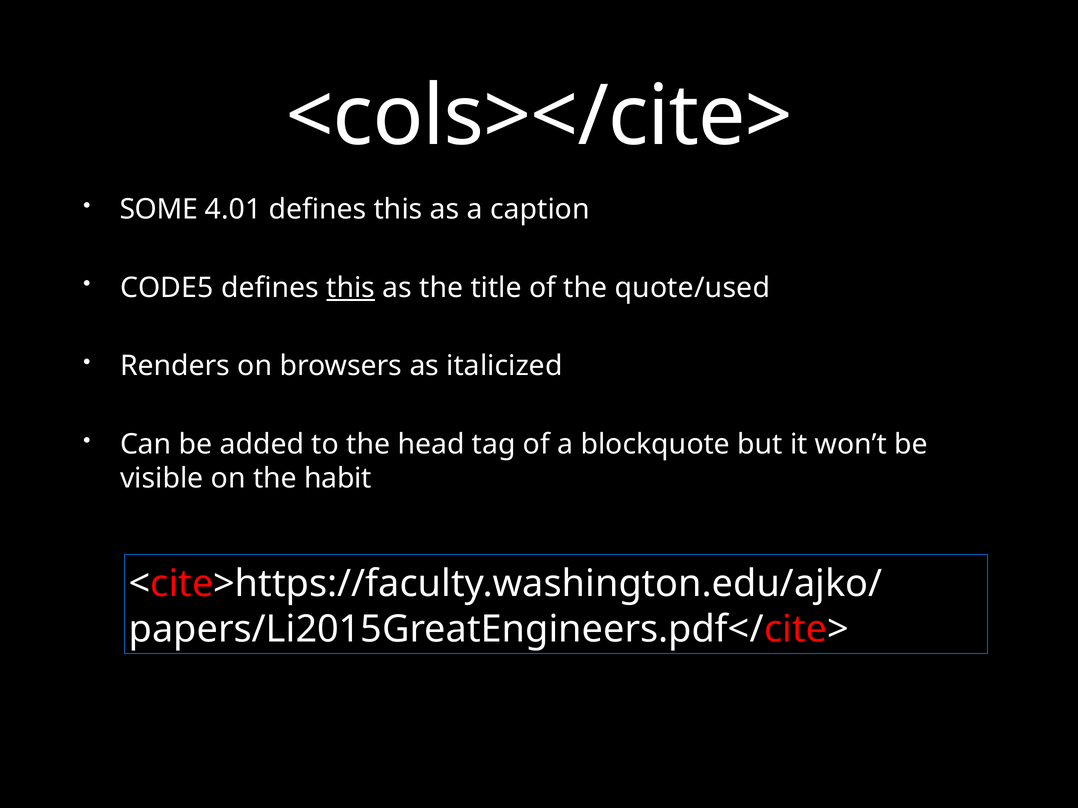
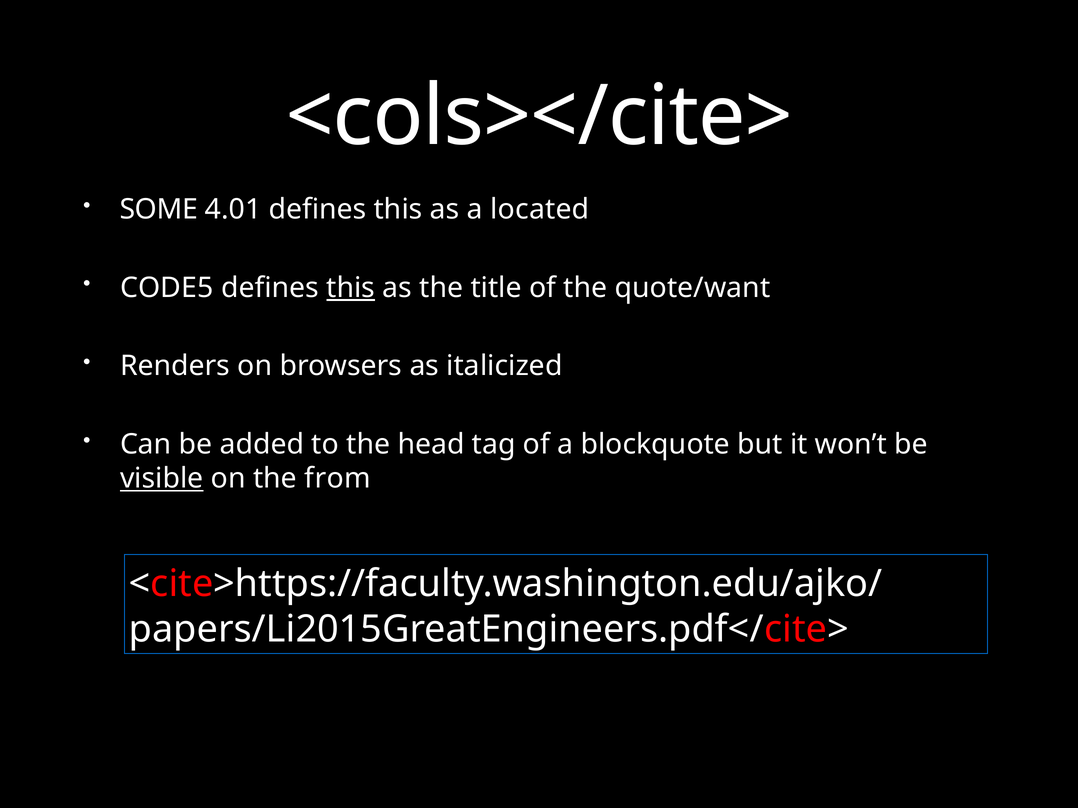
caption: caption -> located (540, 210)
quote/used: quote/used -> quote/want (692, 288)
visible underline: none -> present (162, 479)
habit: habit -> from (338, 479)
